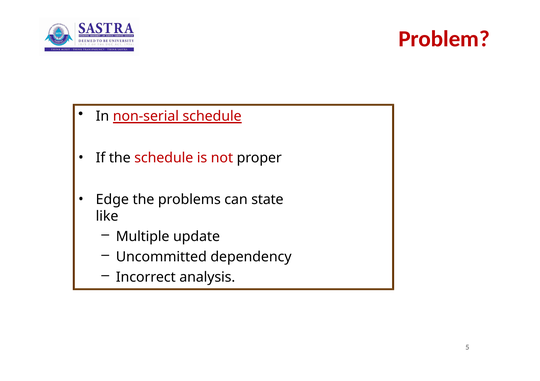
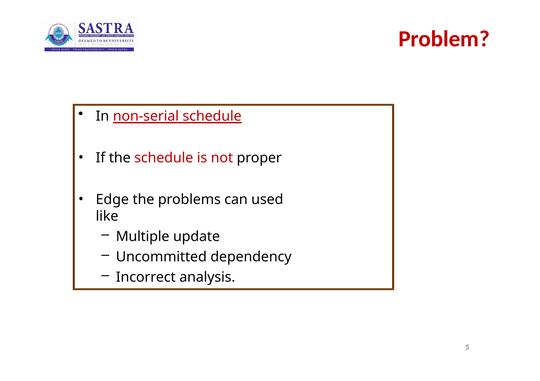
state: state -> used (267, 200)
